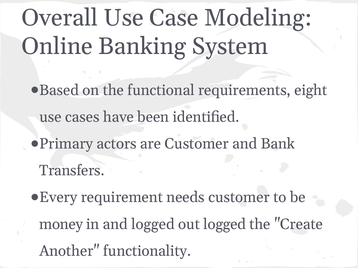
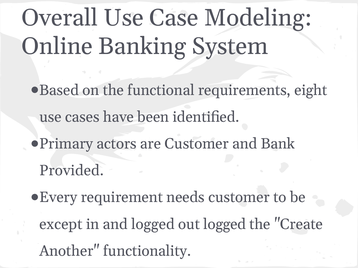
Transfers: Transfers -> Provided (72, 171)
money: money -> except (61, 225)
